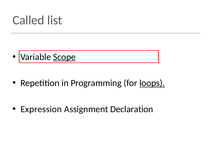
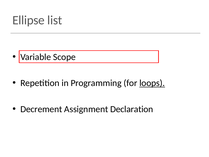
Called: Called -> Ellipse (29, 20)
Scope underline: present -> none (64, 57)
Expression: Expression -> Decrement (41, 109)
